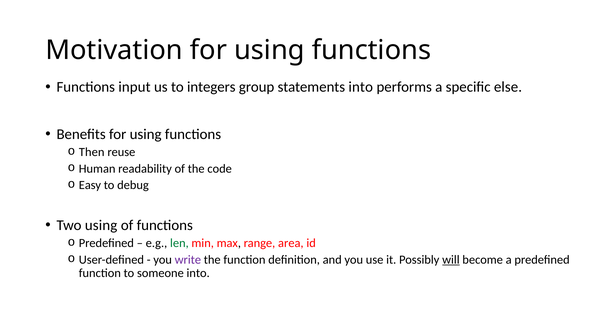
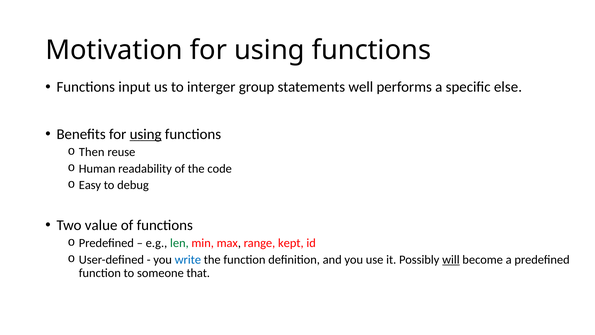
integers: integers -> interger (211, 87)
statements into: into -> well (361, 87)
using underline: none -> present (146, 134)
Two using: using -> value (101, 225)
area: area -> kept (291, 243)
write colour: purple -> blue (188, 259)
someone into: into -> that (198, 273)
